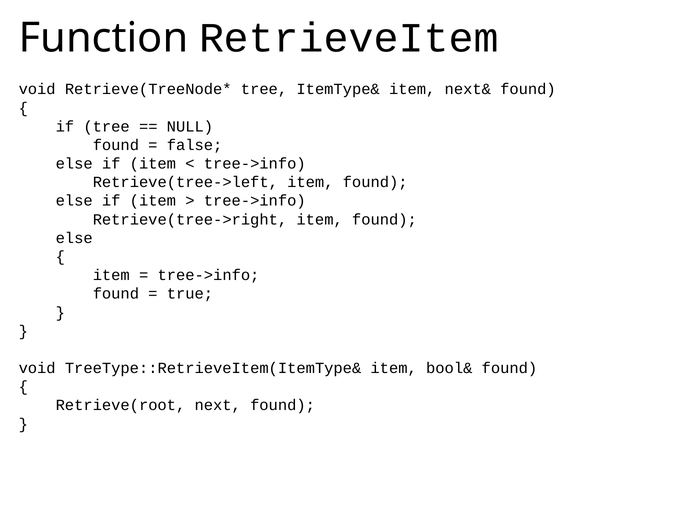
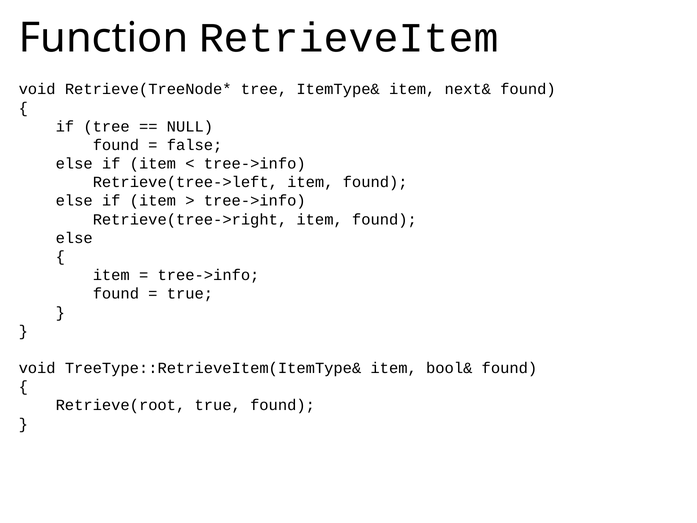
Retrieve(root next: next -> true (218, 405)
